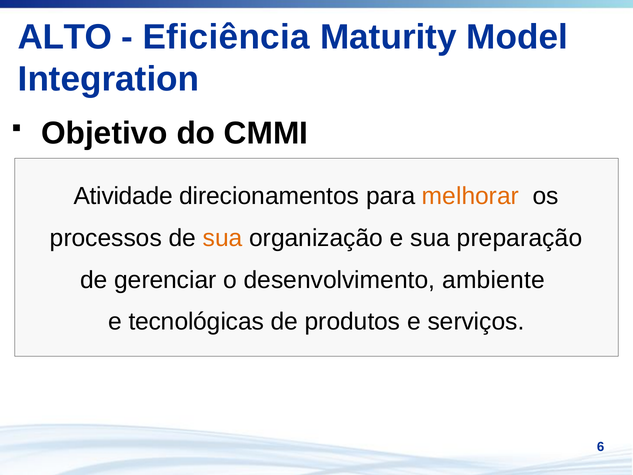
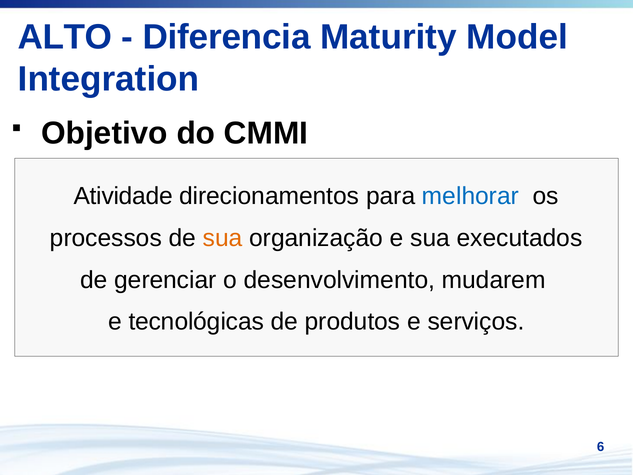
Eficiência: Eficiência -> Diferencia (227, 37)
melhorar colour: orange -> blue (470, 196)
preparação: preparação -> executados (520, 238)
ambiente: ambiente -> mudarem (494, 280)
